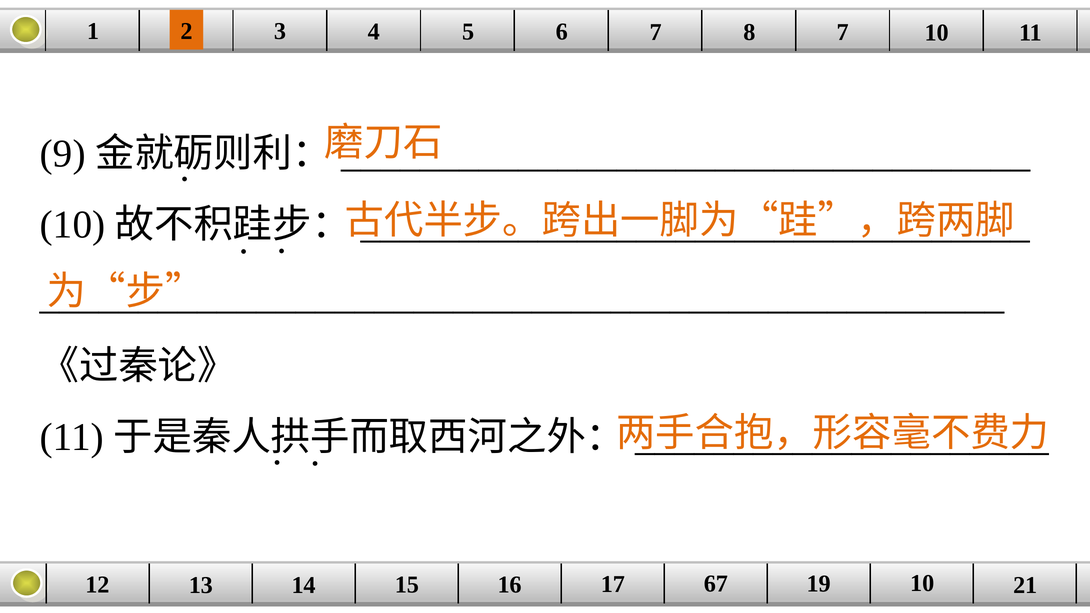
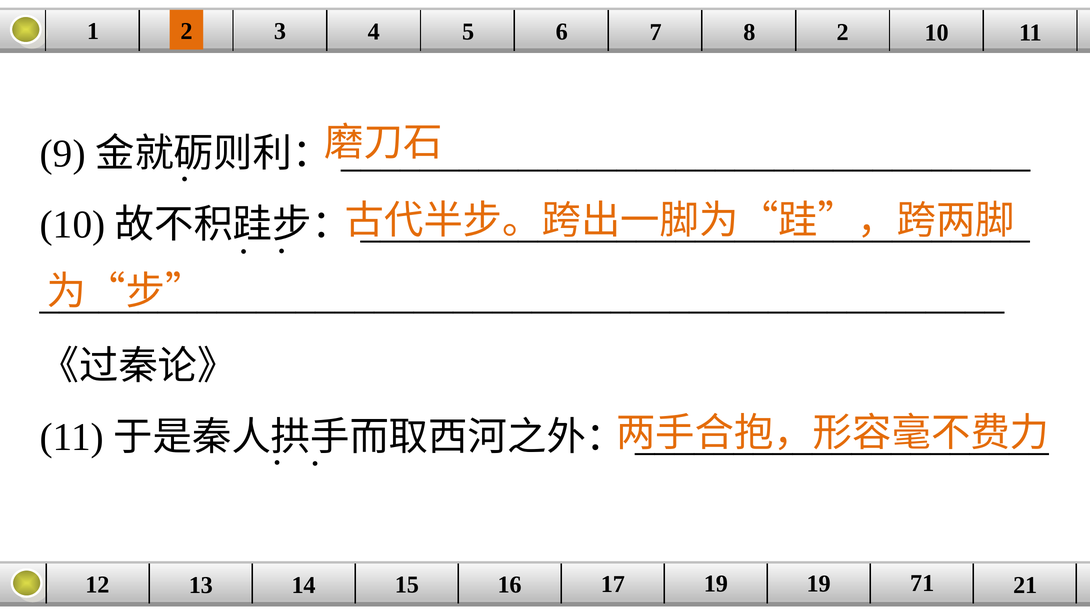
8 7: 7 -> 2 (843, 32)
17 67: 67 -> 19 (716, 584)
19 10: 10 -> 71 (922, 584)
